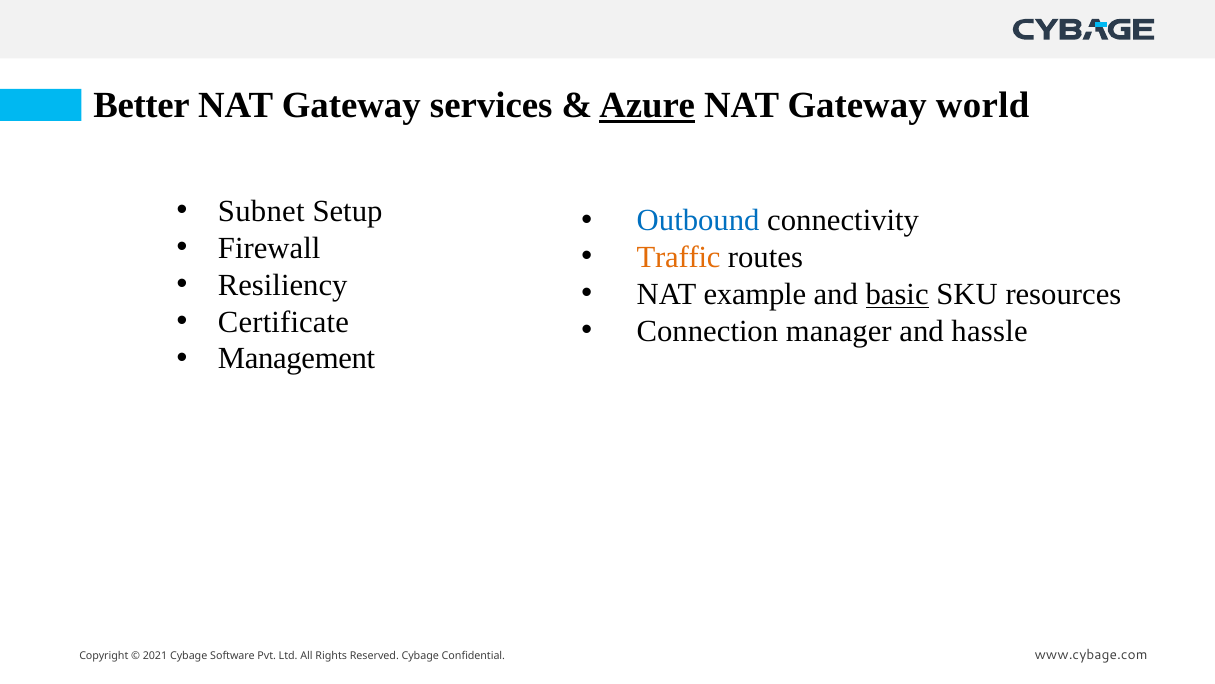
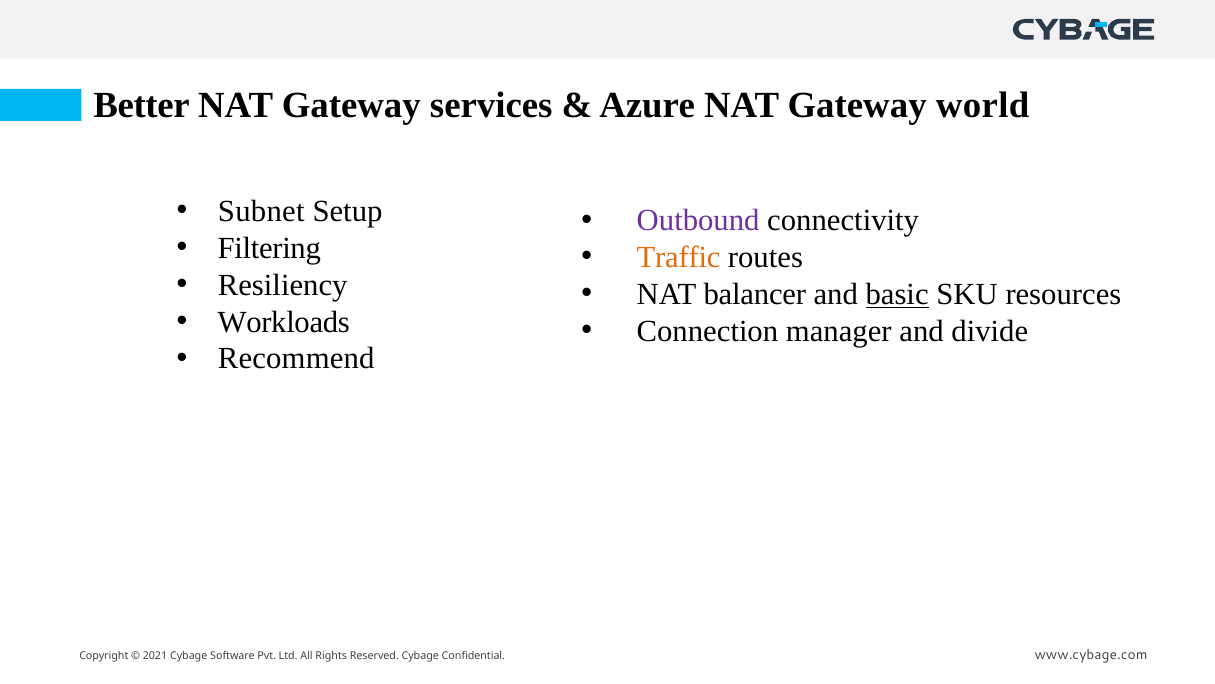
Azure underline: present -> none (647, 106)
Outbound colour: blue -> purple (698, 221)
Firewall: Firewall -> Filtering (269, 248)
example: example -> balancer (755, 294)
Certificate: Certificate -> Workloads (284, 322)
hassle: hassle -> divide (990, 331)
Management: Management -> Recommend (296, 359)
